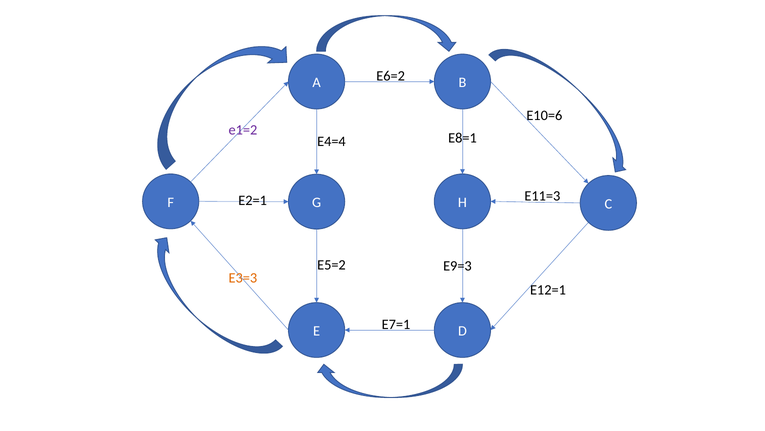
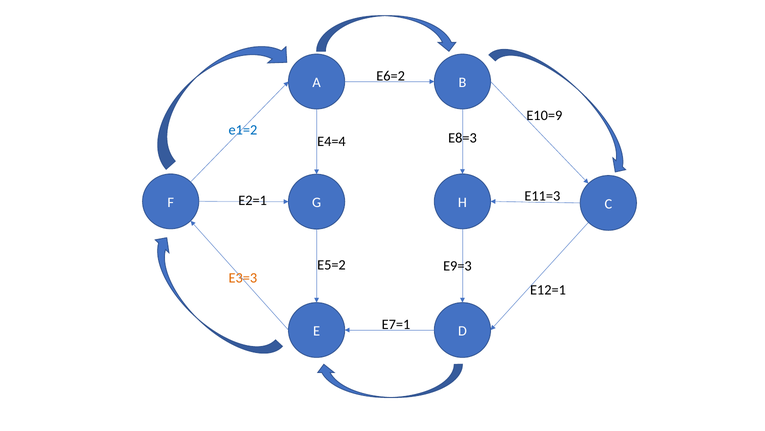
E10=6: E10=6 -> E10=9 (544, 115)
e1=2 colour: purple -> blue (243, 130)
E8=1: E8=1 -> E8=3 (463, 138)
